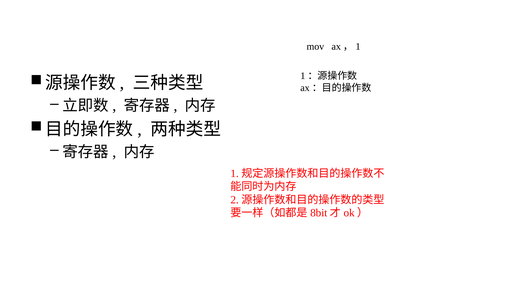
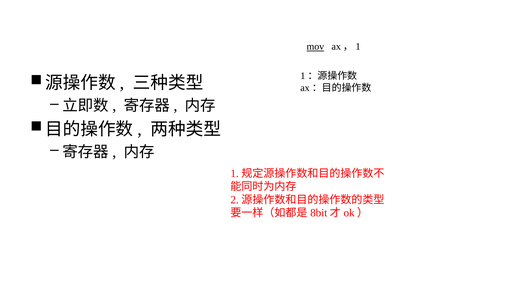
mov underline: none -> present (315, 47)
